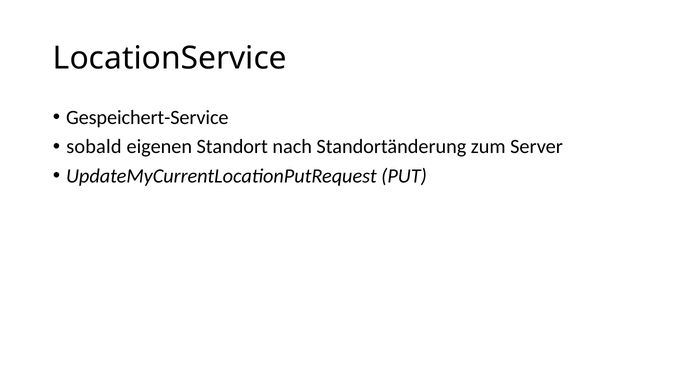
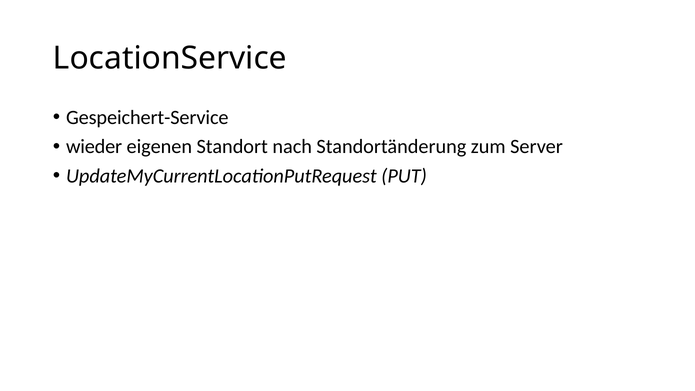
sobald: sobald -> wieder (94, 147)
